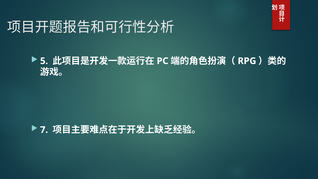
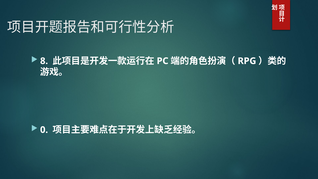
5: 5 -> 8 (44, 61)
7: 7 -> 0 (44, 130)
